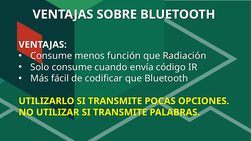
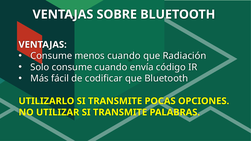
menos función: función -> cuando (124, 56)
